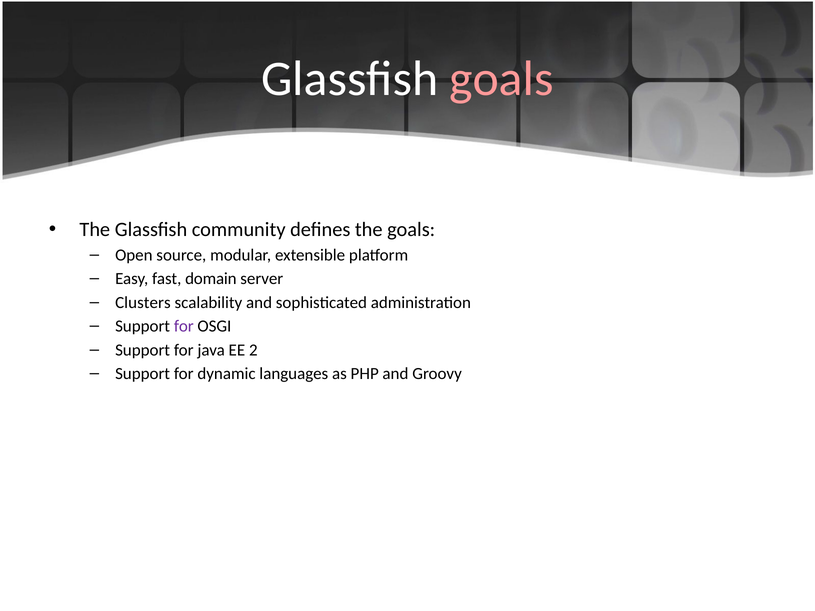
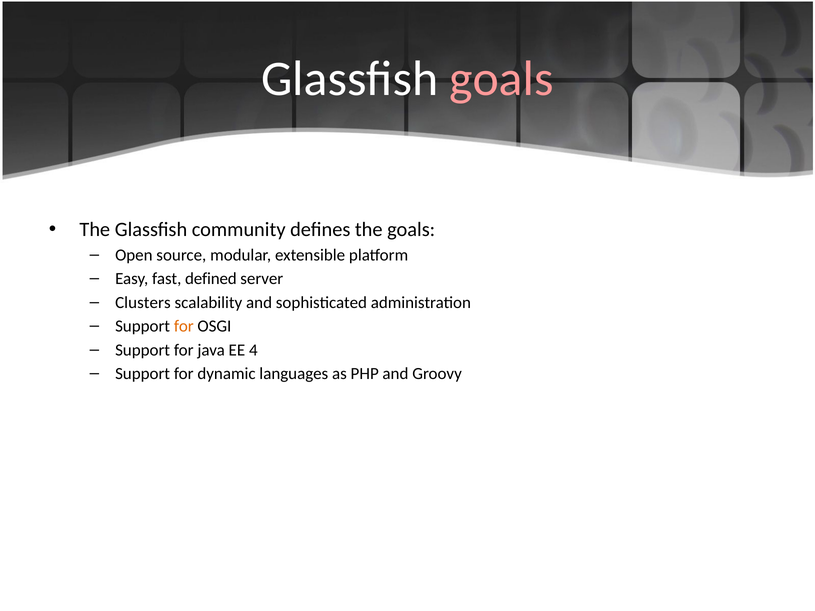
domain: domain -> defined (211, 279)
for colour: purple -> orange (184, 326)
2: 2 -> 4 (253, 350)
